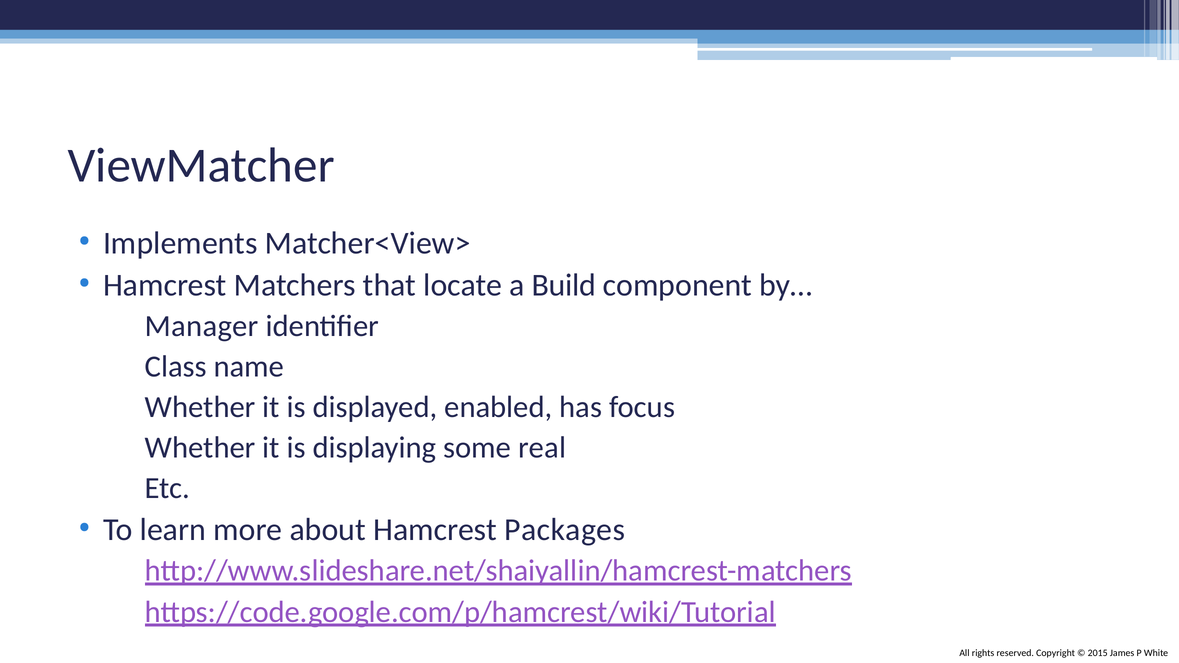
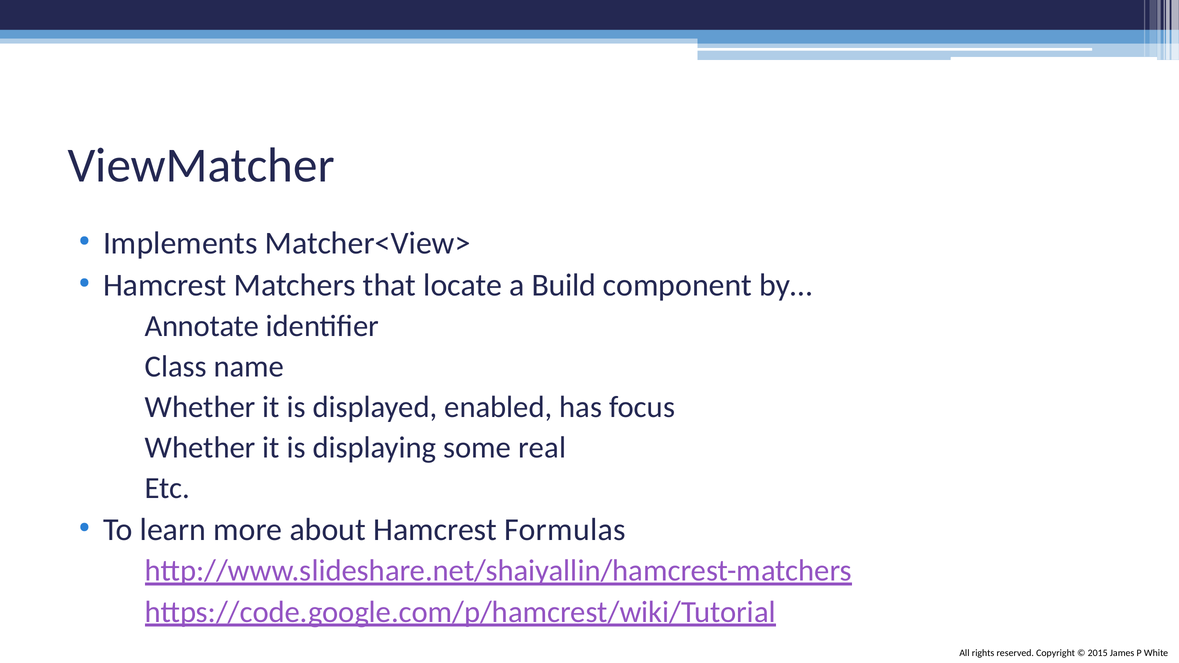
Manager: Manager -> Annotate (202, 326)
Packages: Packages -> Formulas (565, 530)
